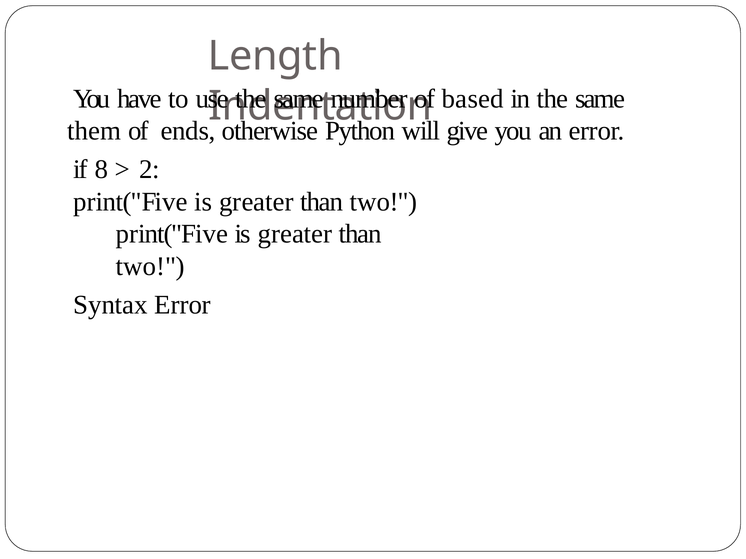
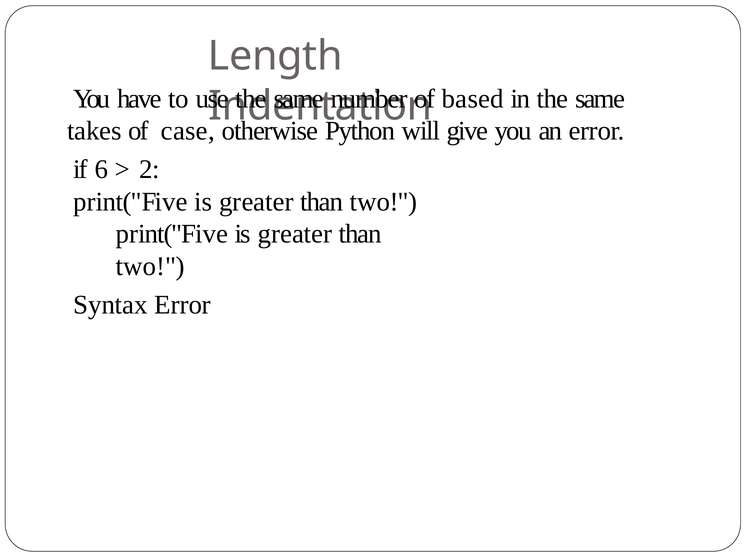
them: them -> takes (94, 131)
ends: ends -> case (188, 131)
8: 8 -> 6 (101, 170)
